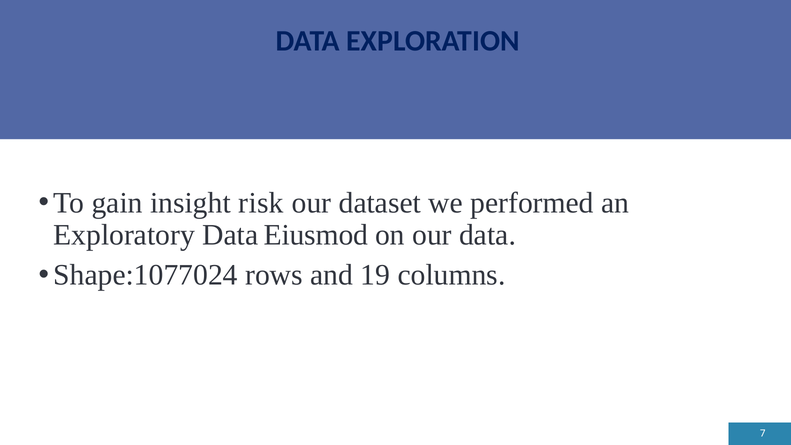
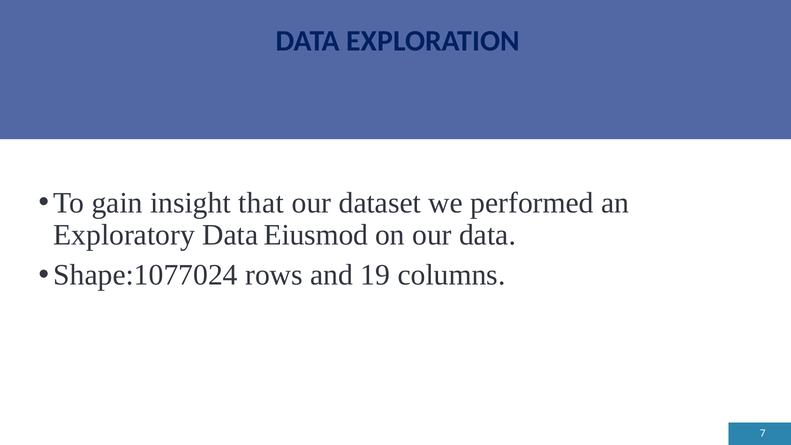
risk: risk -> that (261, 203)
